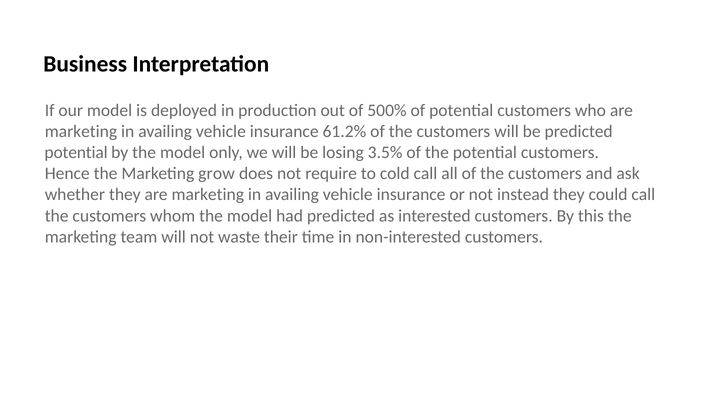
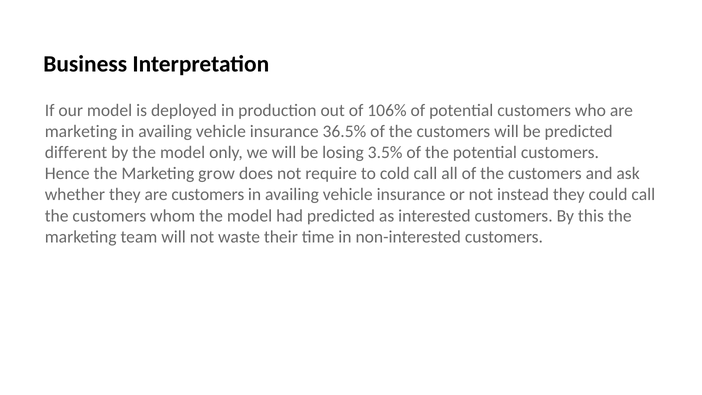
500%: 500% -> 106% (387, 110)
61.2%: 61.2% -> 36.5% (344, 131)
potential: potential -> different (76, 152)
they are marketing: marketing -> customers (208, 195)
